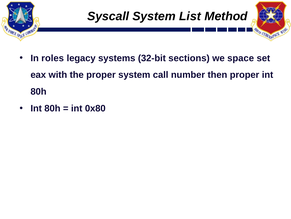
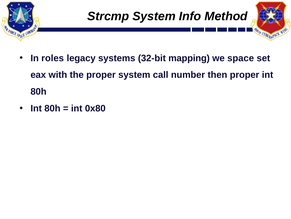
Syscall: Syscall -> Strcmp (108, 16)
List: List -> Info (190, 16)
sections: sections -> mapping (189, 58)
